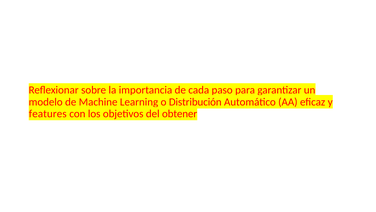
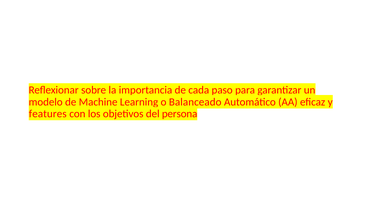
Distribución: Distribución -> Balanceado (195, 102)
obtener: obtener -> persona (180, 114)
